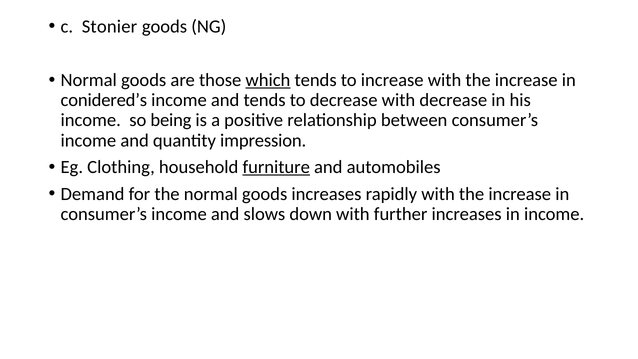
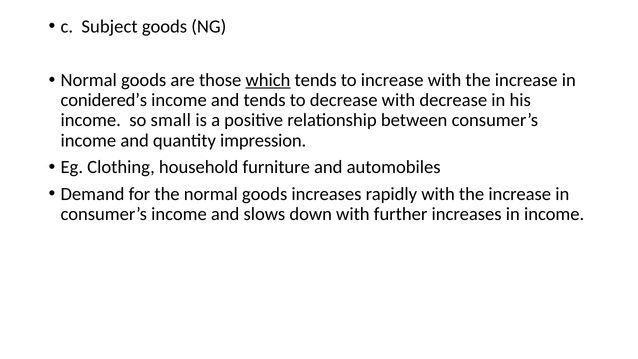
Stonier: Stonier -> Subject (110, 27)
being: being -> small (171, 120)
furniture underline: present -> none (276, 167)
